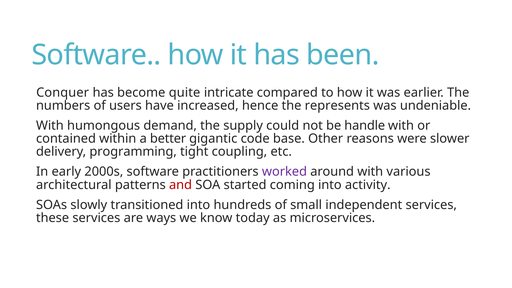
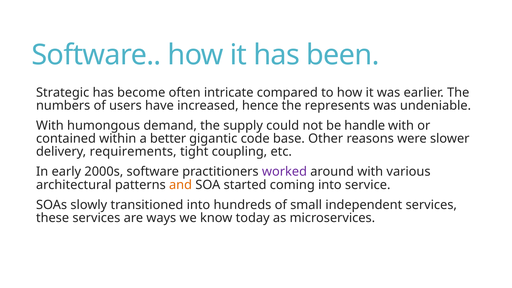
Conquer: Conquer -> Strategic (63, 93)
quite: quite -> often (185, 93)
programming: programming -> requirements (133, 152)
and colour: red -> orange (181, 185)
activity: activity -> service (368, 185)
